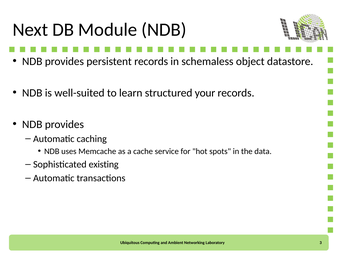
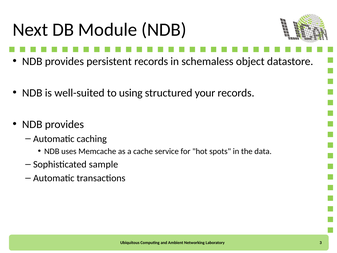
learn: learn -> using (131, 93)
existing: existing -> sample (104, 164)
